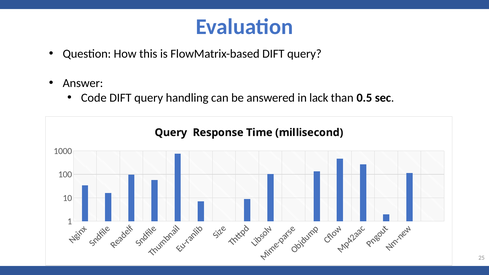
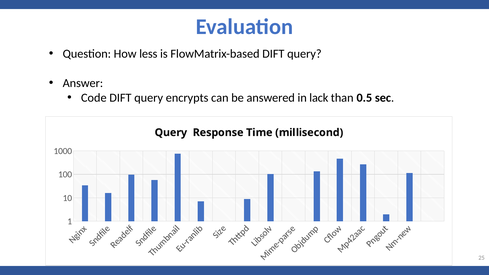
this: this -> less (148, 54)
handling: handling -> encrypts (187, 98)
